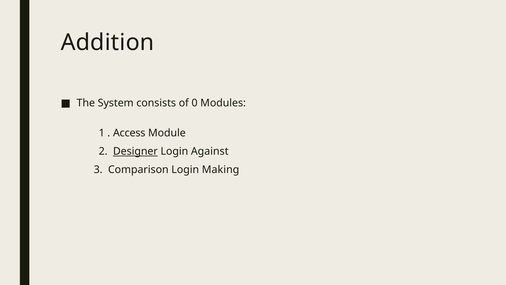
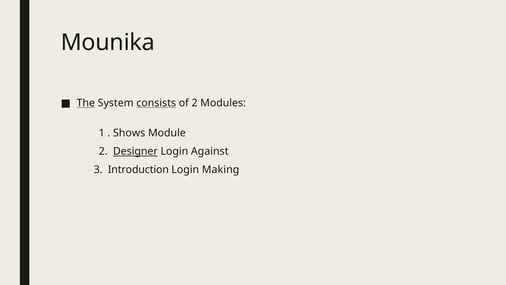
Addition: Addition -> Mounika (108, 43)
The underline: none -> present (86, 103)
consists underline: none -> present (156, 103)
of 0: 0 -> 2 (195, 103)
Access: Access -> Shows (129, 133)
Comparison: Comparison -> Introduction (138, 169)
